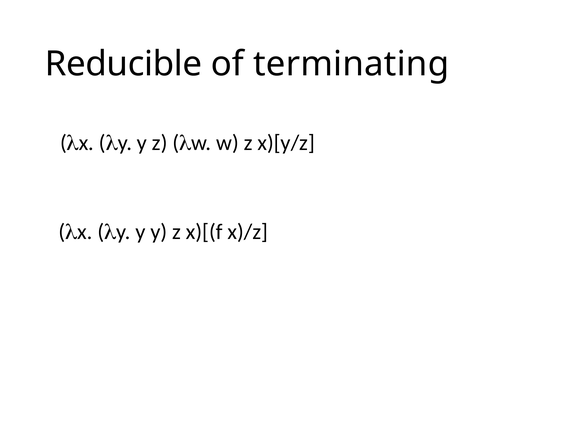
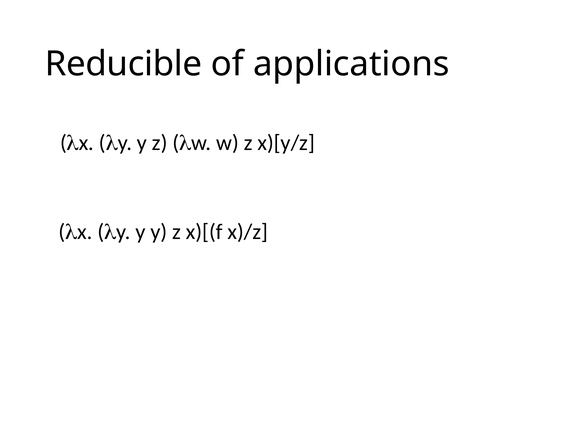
terminating: terminating -> applications (351, 64)
